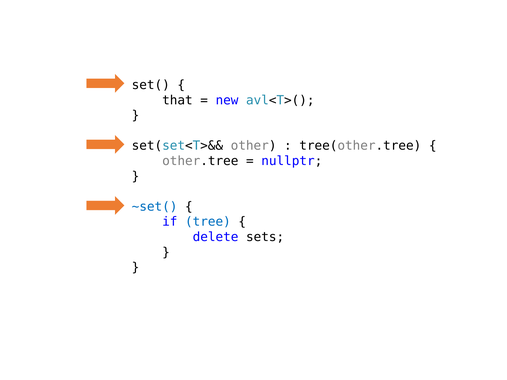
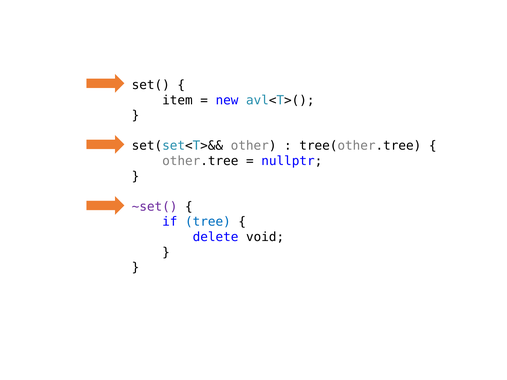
that: that -> item (177, 100)
~set( colour: blue -> purple (155, 207)
sets: sets -> void (265, 237)
